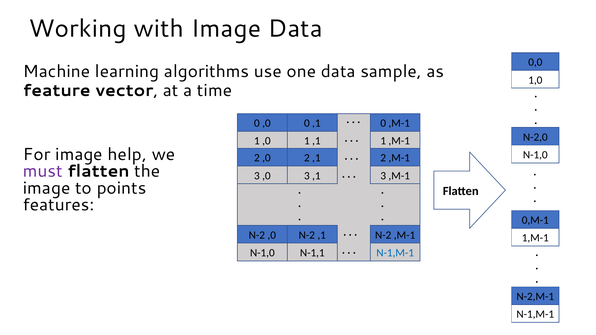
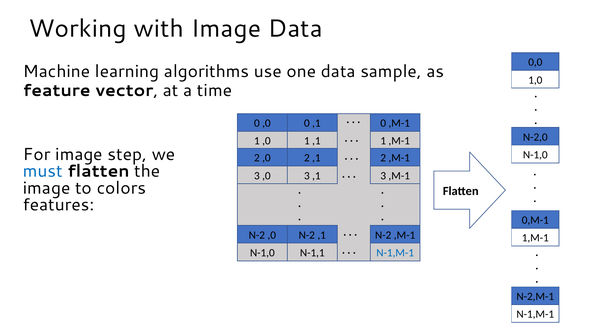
help: help -> step (127, 155)
must colour: purple -> blue (43, 171)
points: points -> colors (121, 188)
